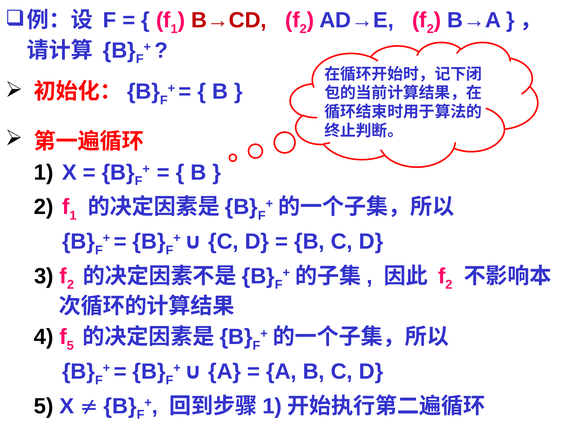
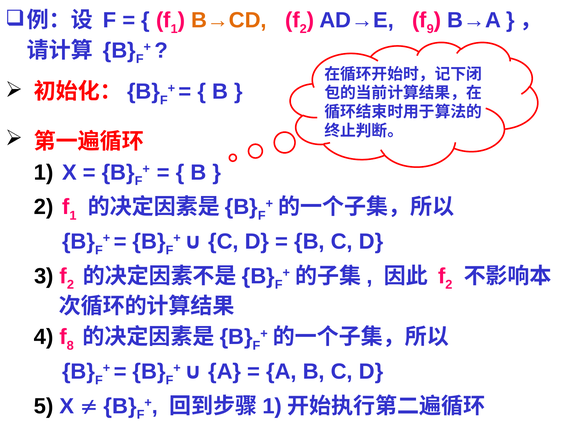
B→CD colour: red -> orange (229, 20)
AD→E f 2: 2 -> 9 (430, 29)
f 5: 5 -> 8 (70, 345)
